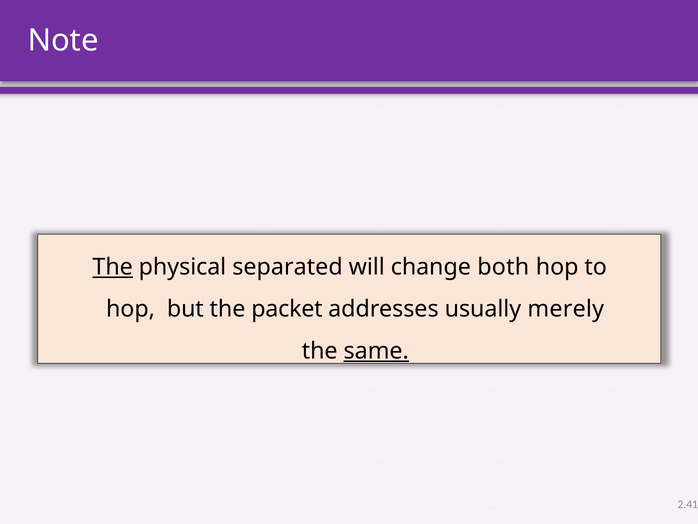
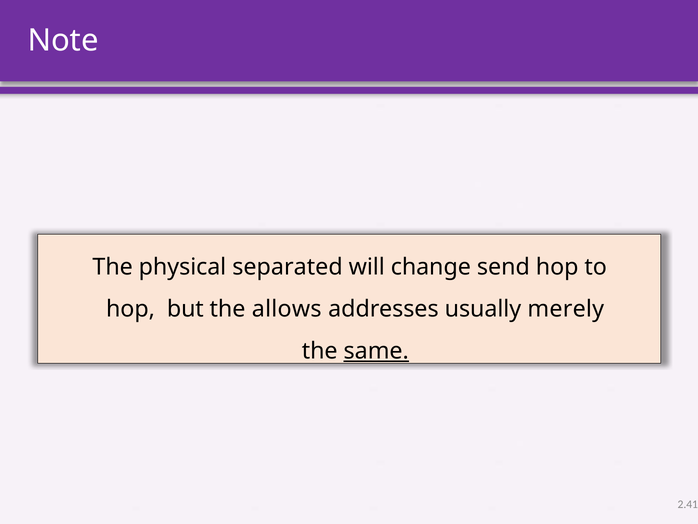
The underline: present -> none (113, 267)
both: both -> send (503, 267)
packet: packet -> allows (287, 309)
